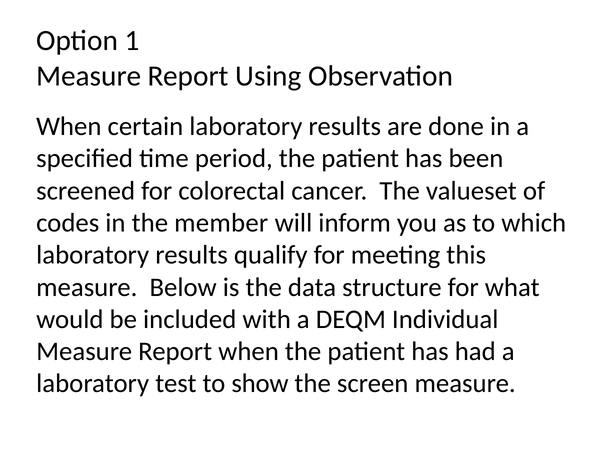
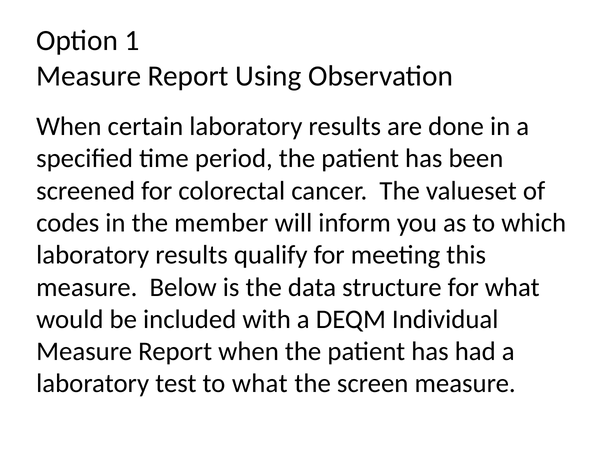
to show: show -> what (260, 384)
